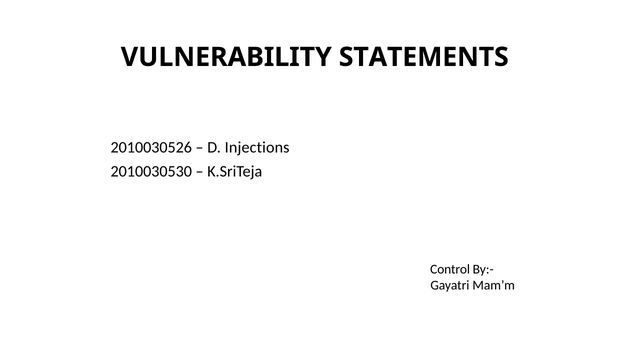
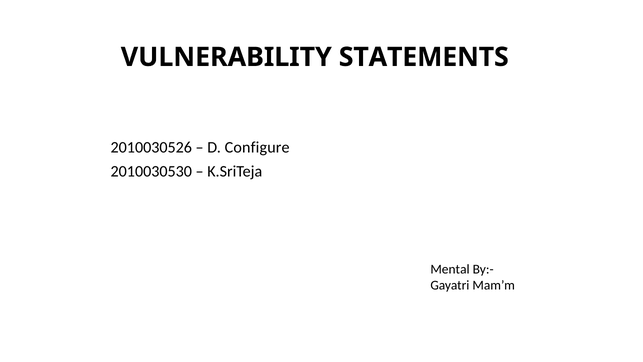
Injections: Injections -> Configure (257, 147)
Control: Control -> Mental (450, 269)
